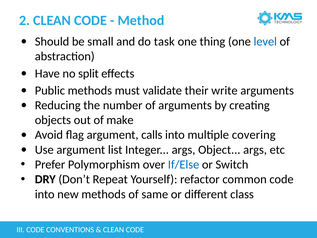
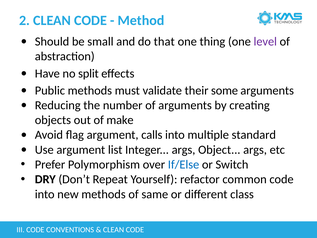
task: task -> that (164, 42)
level colour: blue -> purple (265, 42)
write: write -> some (225, 90)
covering: covering -> standard (254, 135)
